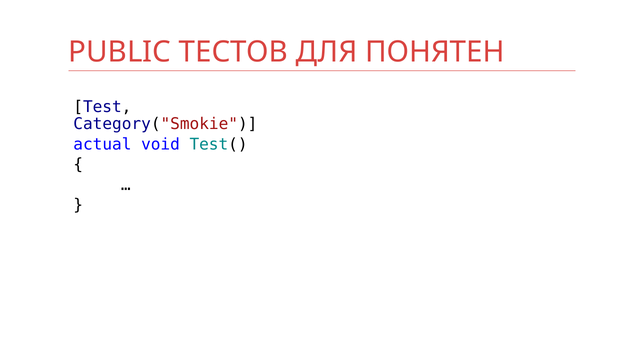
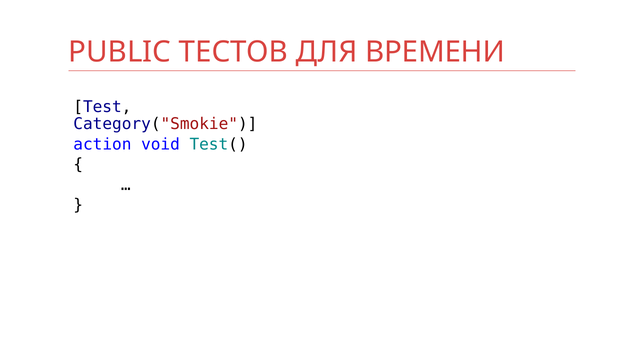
ПОНЯТЕН: ПОНЯТЕН -> ВРЕМЕНИ (435, 52)
actual: actual -> action (102, 144)
